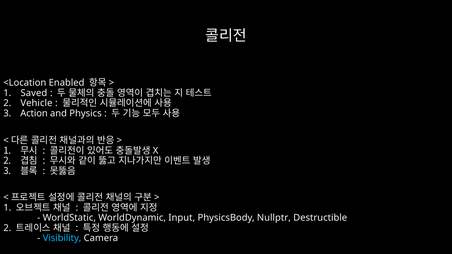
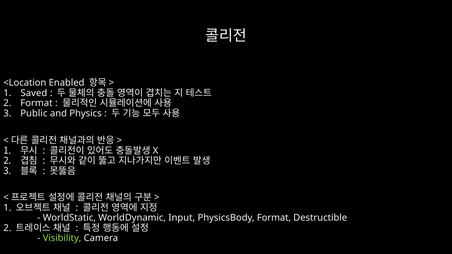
2 Vehicle: Vehicle -> Format (36, 103)
Action: Action -> Public (34, 113)
PhysicsBody Nullptr: Nullptr -> Format (274, 218)
Visibility colour: light blue -> light green (62, 238)
